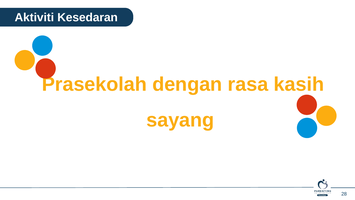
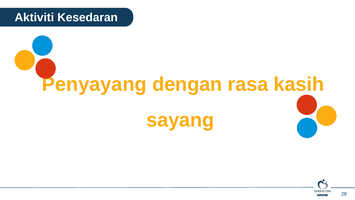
Prasekolah: Prasekolah -> Penyayang (94, 84)
